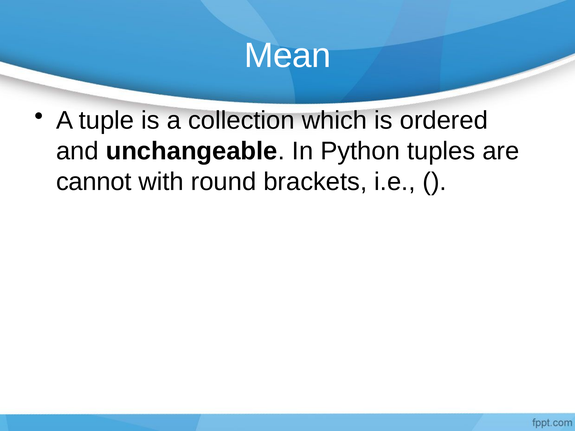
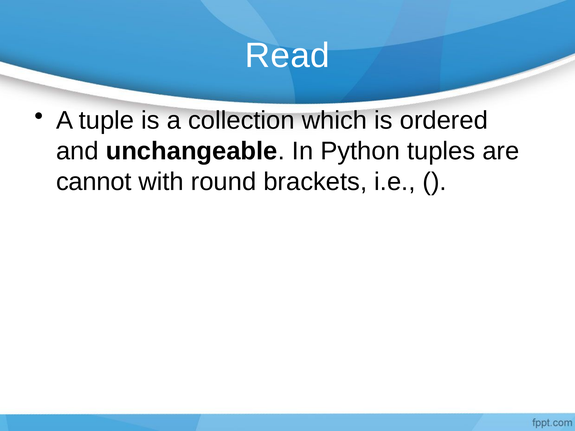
Mean: Mean -> Read (287, 56)
